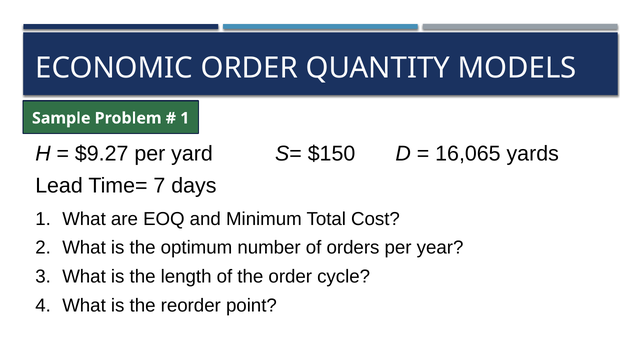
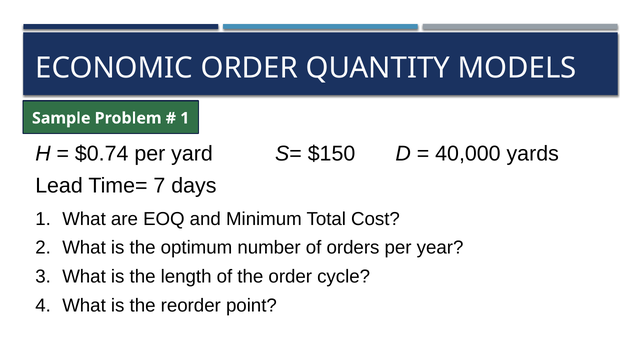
$9.27: $9.27 -> $0.74 (102, 154)
16,065: 16,065 -> 40,000 (468, 154)
